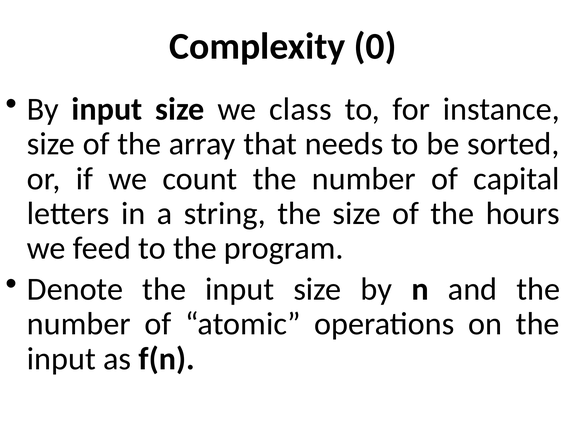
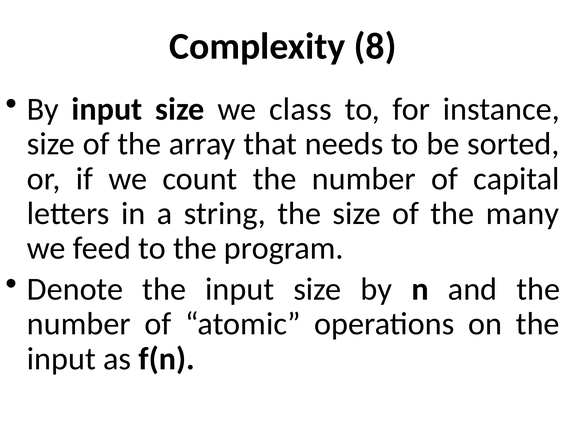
0: 0 -> 8 (375, 46)
hours: hours -> many (522, 214)
